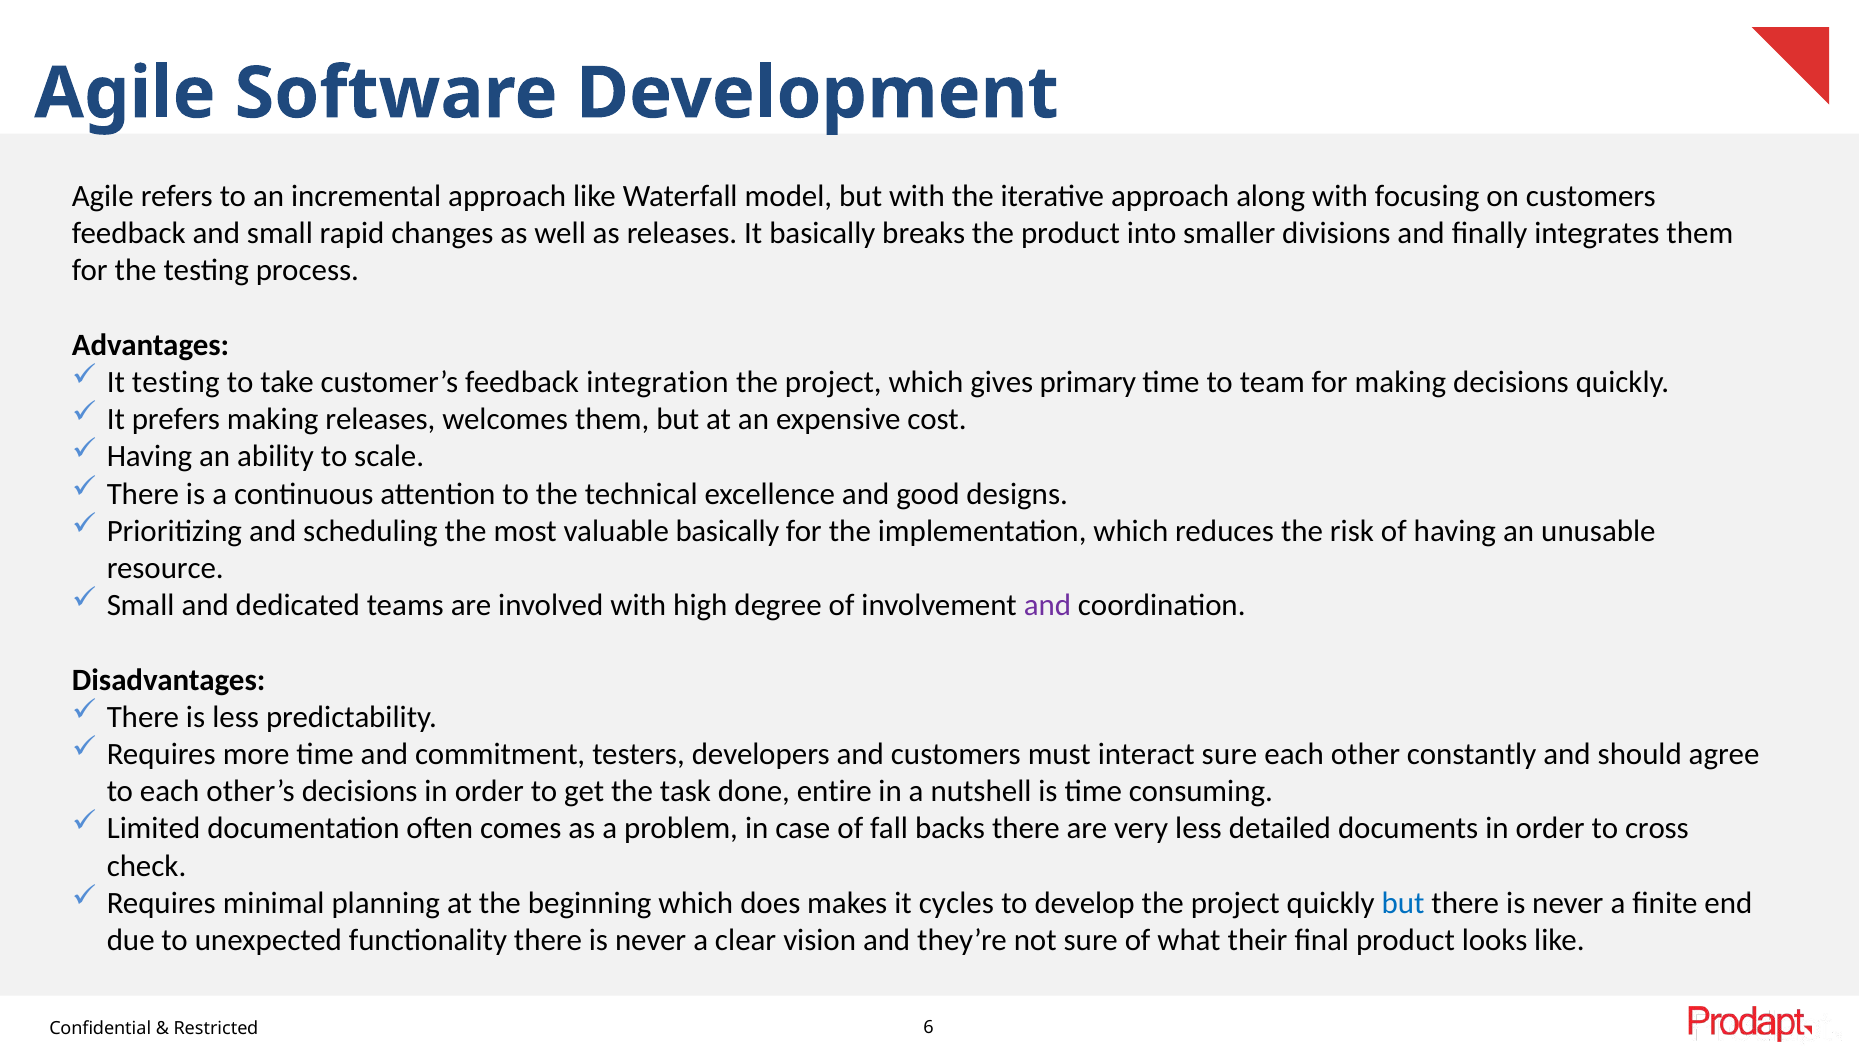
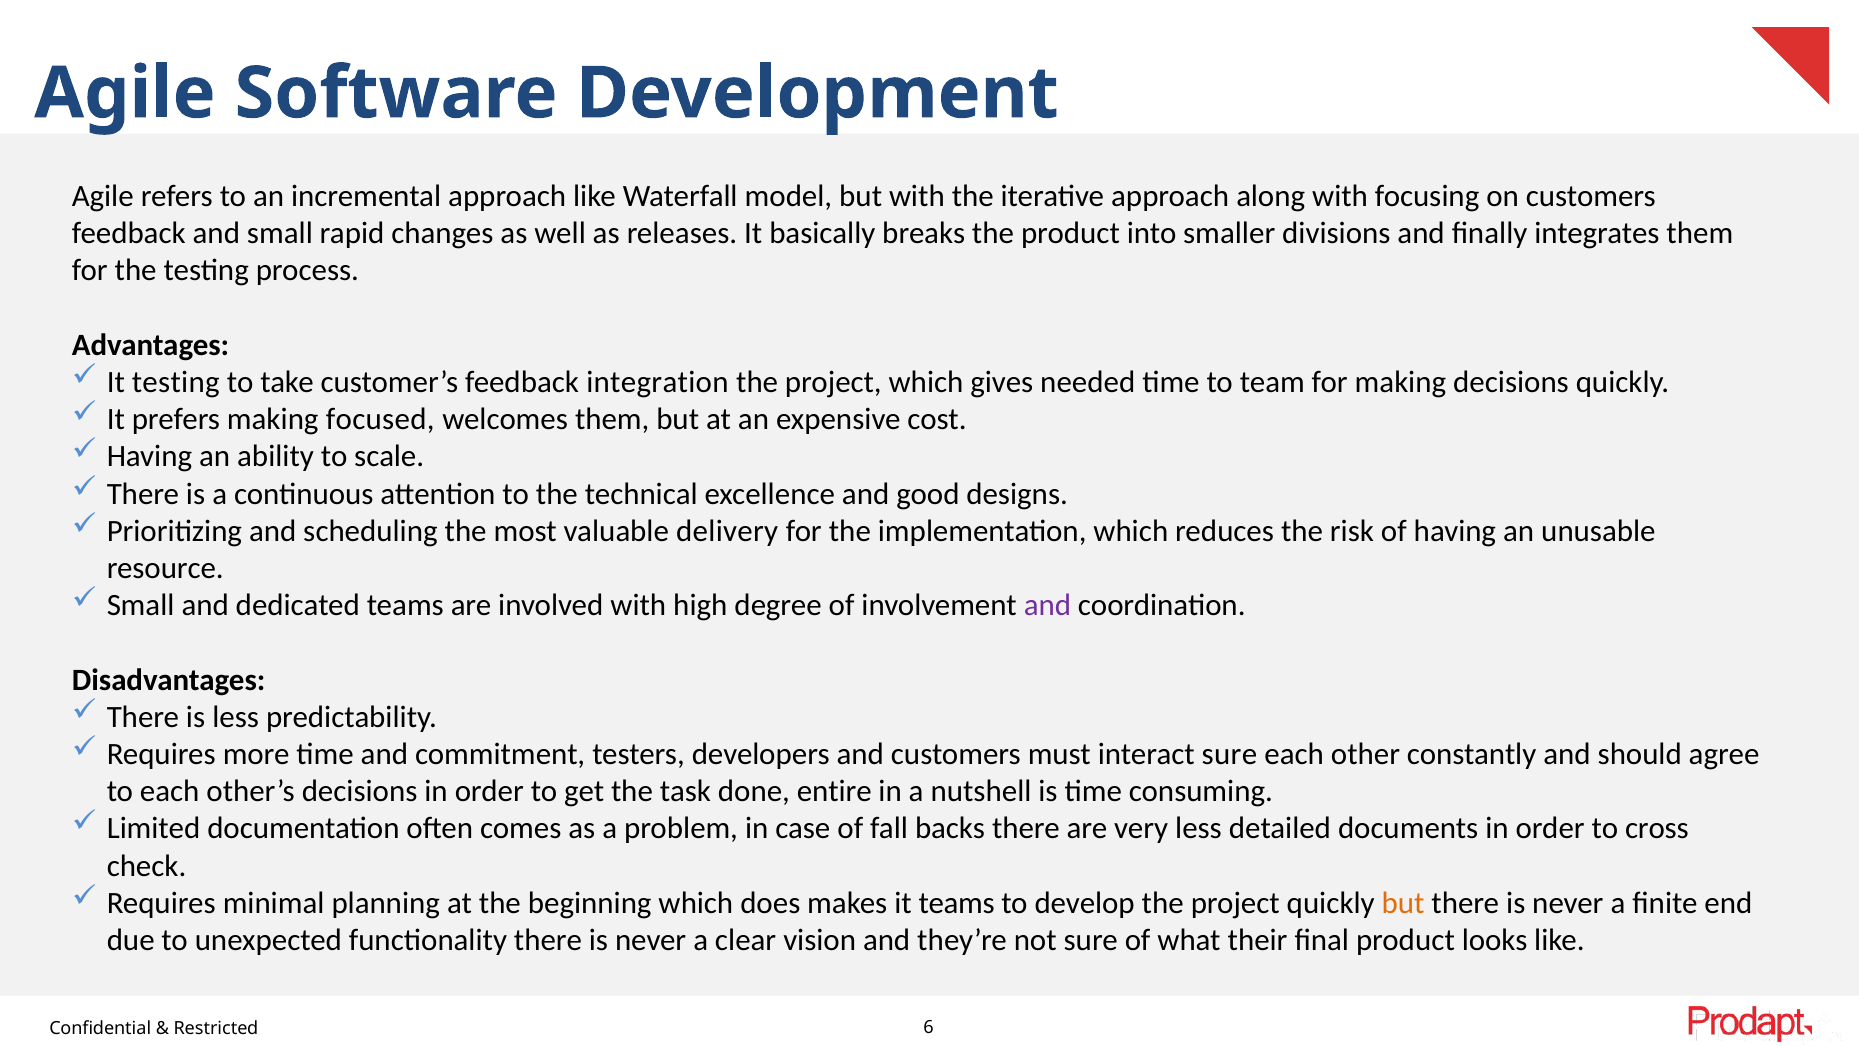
primary: primary -> needed (1088, 382)
making releases: releases -> focused (380, 419)
valuable basically: basically -> delivery (727, 531)
it cycles: cycles -> teams (957, 903)
but colour: blue -> orange (1403, 903)
